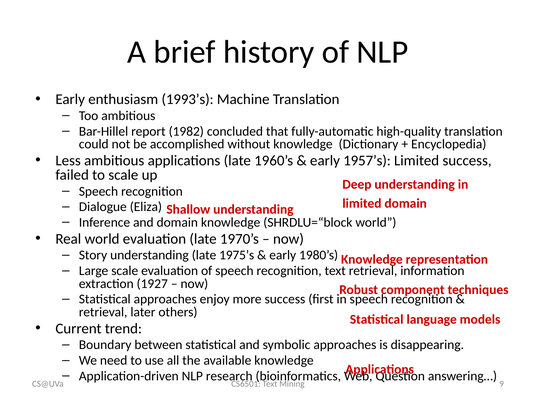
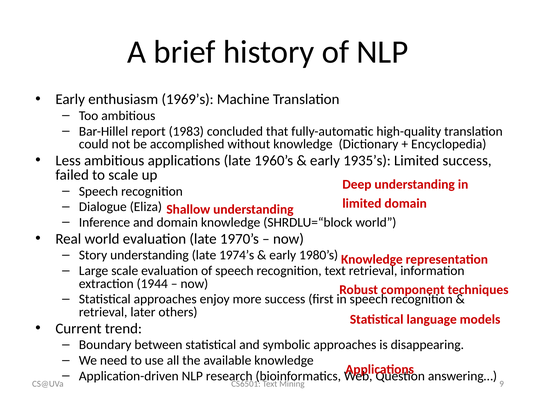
1993’s: 1993’s -> 1969’s (188, 99)
1982: 1982 -> 1983 (186, 131)
1957’s: 1957’s -> 1935’s (367, 161)
1975’s: 1975’s -> 1974’s (237, 255)
1927: 1927 -> 1944 (152, 284)
